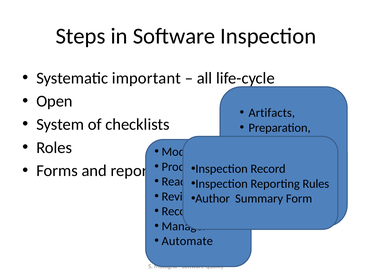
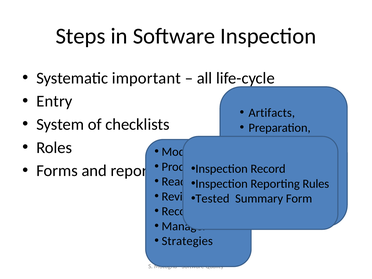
Open: Open -> Entry (54, 101)
Author: Author -> Tested (212, 199)
Automate: Automate -> Strategies (187, 241)
